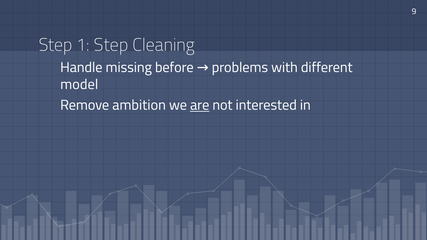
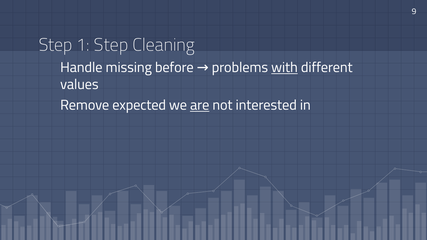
with underline: none -> present (284, 68)
model: model -> values (79, 85)
ambition: ambition -> expected (139, 105)
